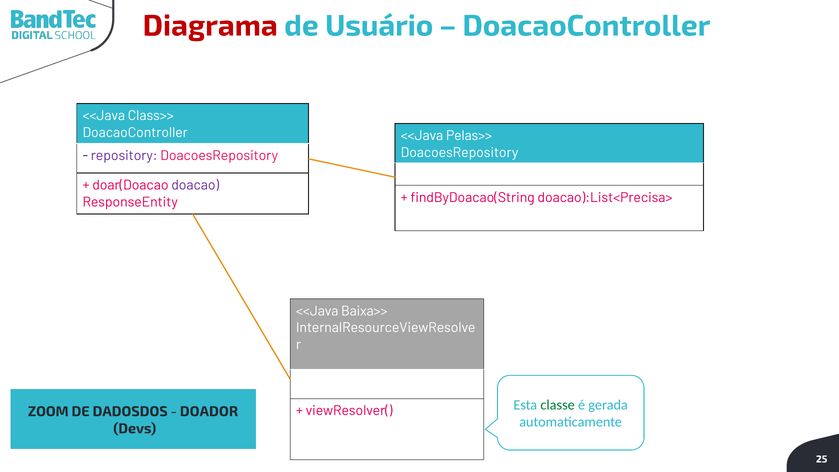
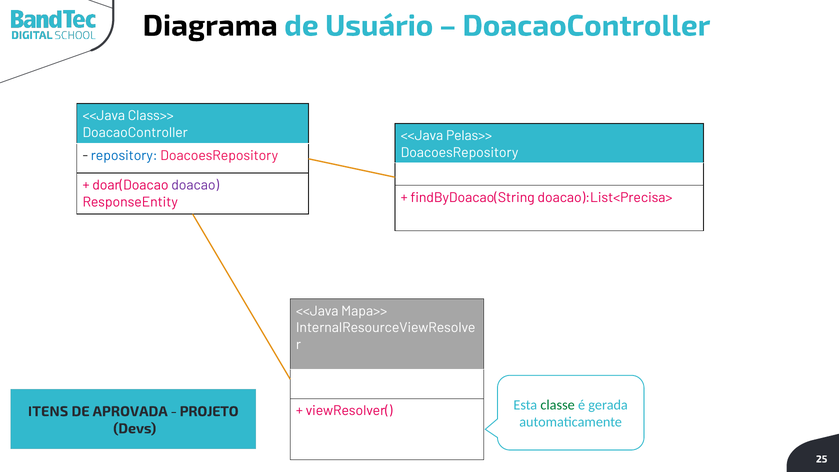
Diagrama colour: red -> black (210, 26)
repository colour: purple -> blue (124, 156)
Baixa>>: Baixa>> -> Mapa>> (364, 311)
ZOOM: ZOOM -> ITENS (48, 411)
DADOSDOS: DADOSDOS -> APROVADA (130, 411)
DOADOR: DOADOR -> PROJETO (209, 411)
